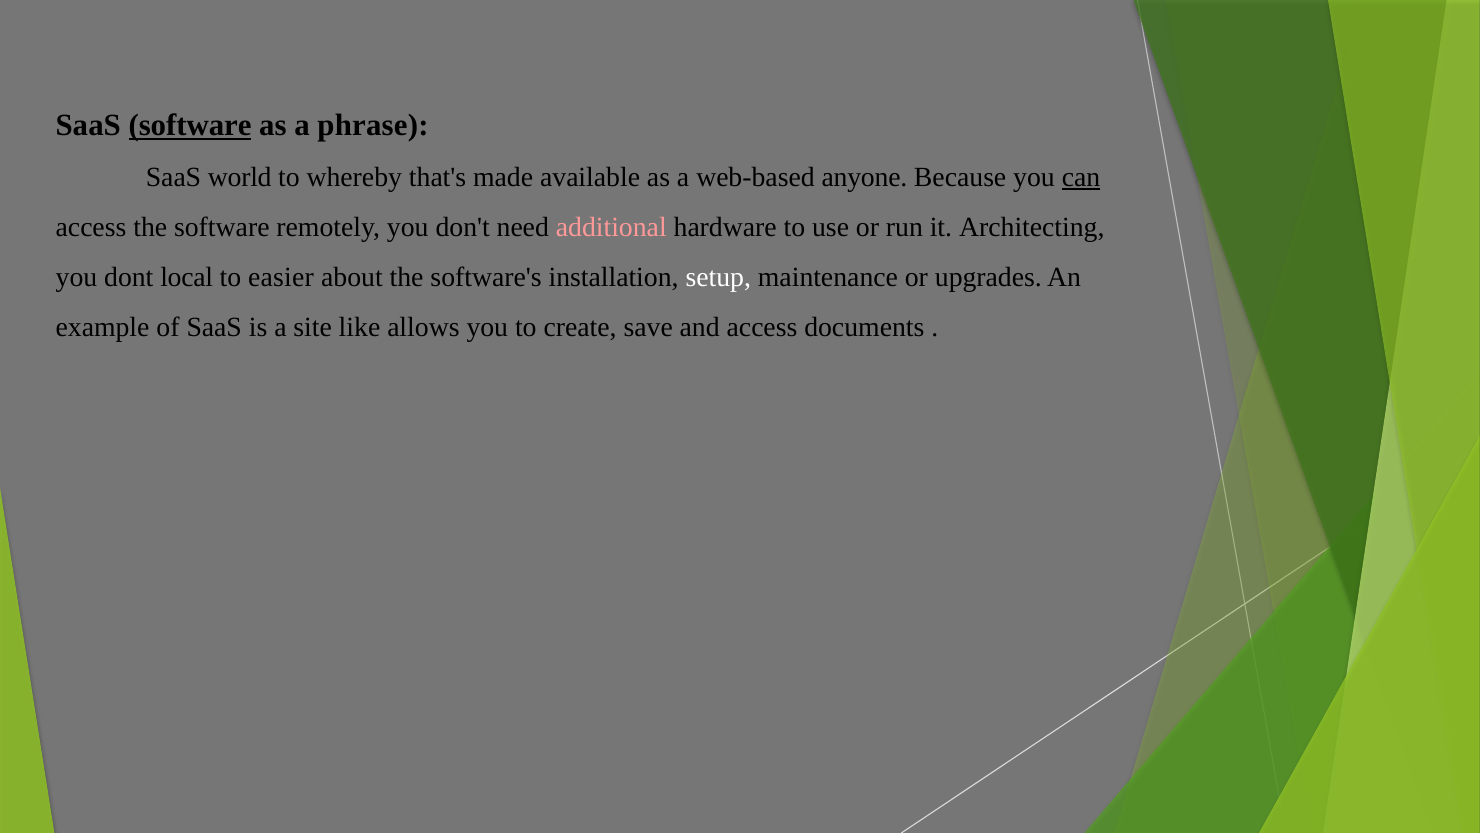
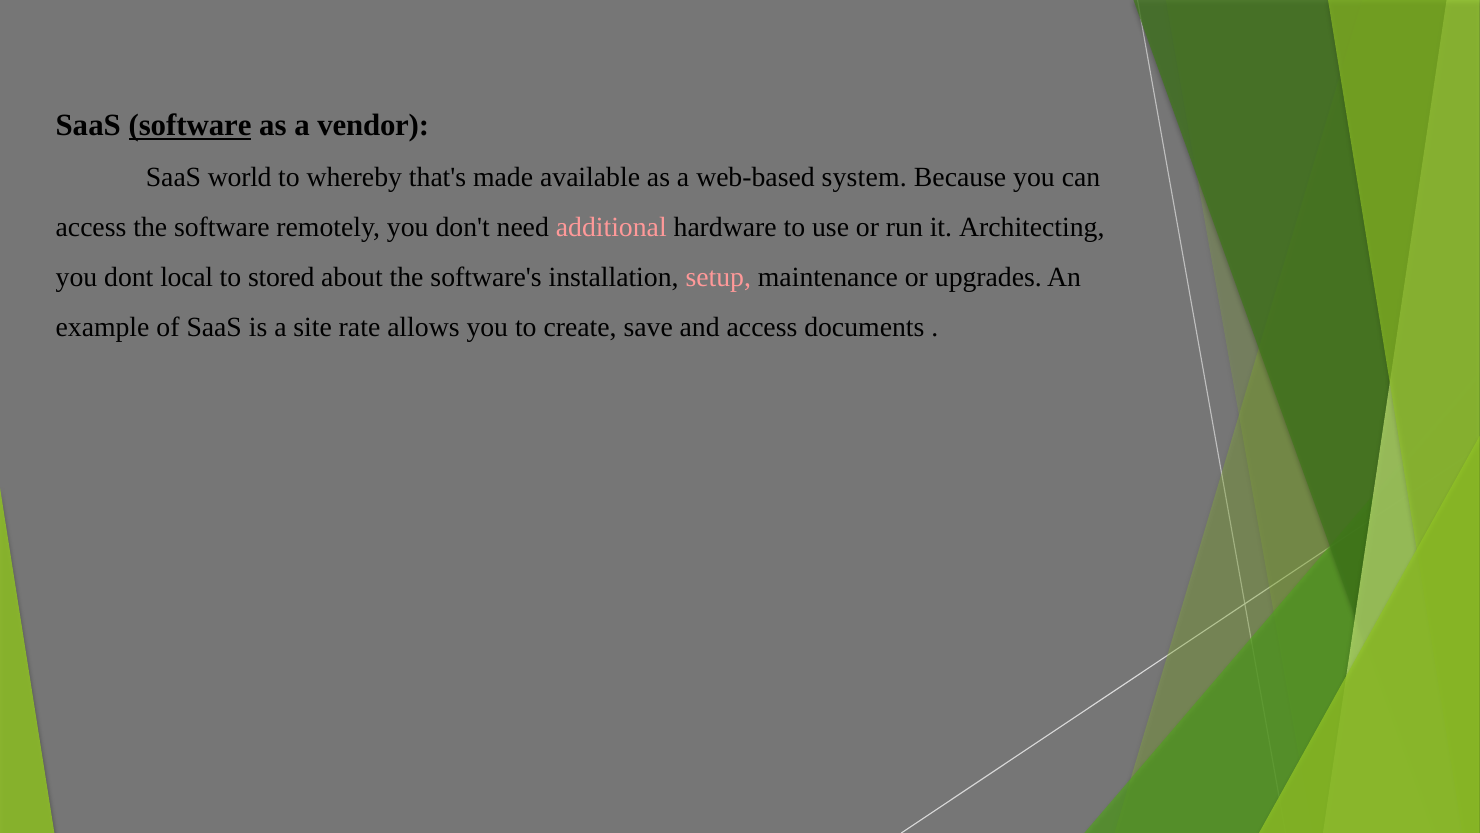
phrase: phrase -> vendor (373, 125)
anyone: anyone -> system (864, 177)
can underline: present -> none (1081, 177)
easier: easier -> stored (281, 277)
setup colour: white -> pink (718, 277)
like: like -> rate (360, 327)
